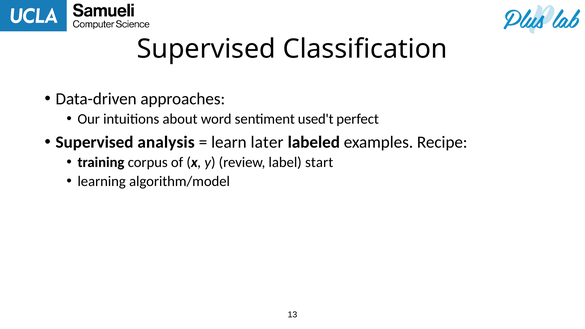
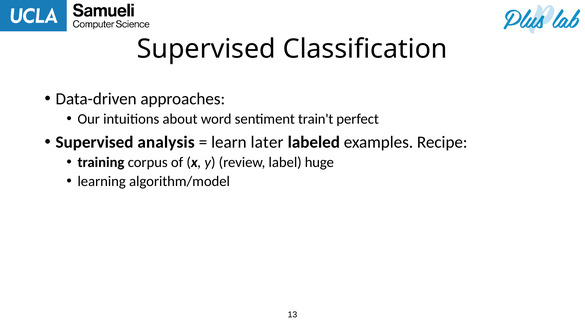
used't: used't -> train't (316, 119)
start: start -> huge (319, 162)
